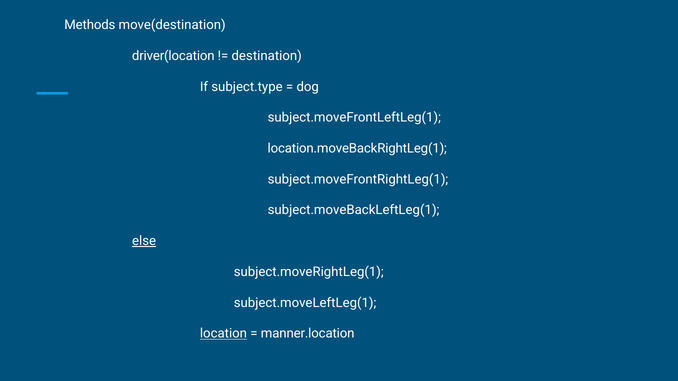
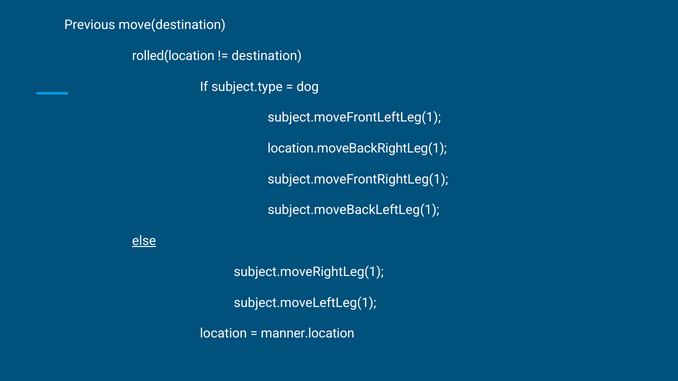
Methods: Methods -> Previous (90, 25)
driver(location: driver(location -> rolled(location (173, 56)
location underline: present -> none (223, 334)
